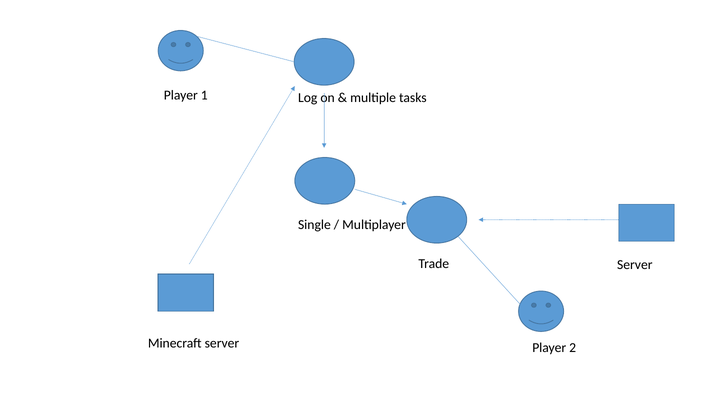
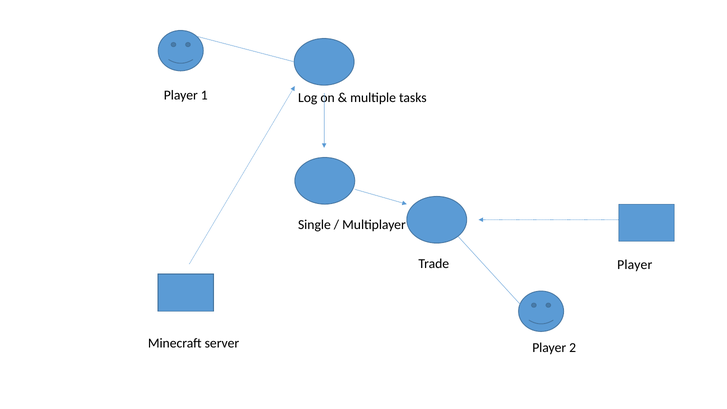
Server: Server -> Player (635, 265)
